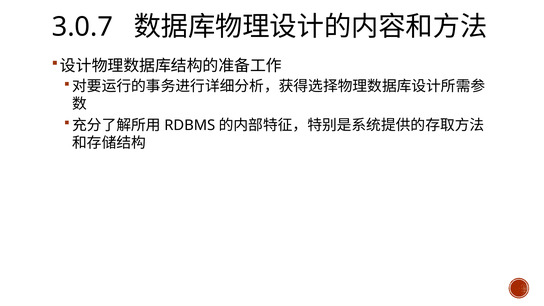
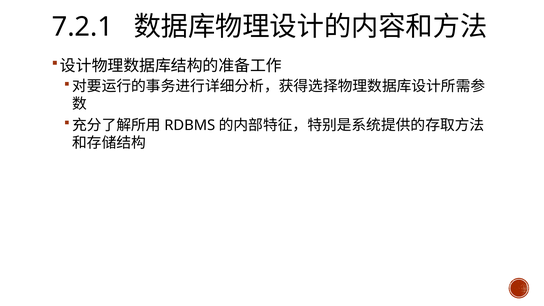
3.0.7: 3.0.7 -> 7.2.1 (82, 27)
